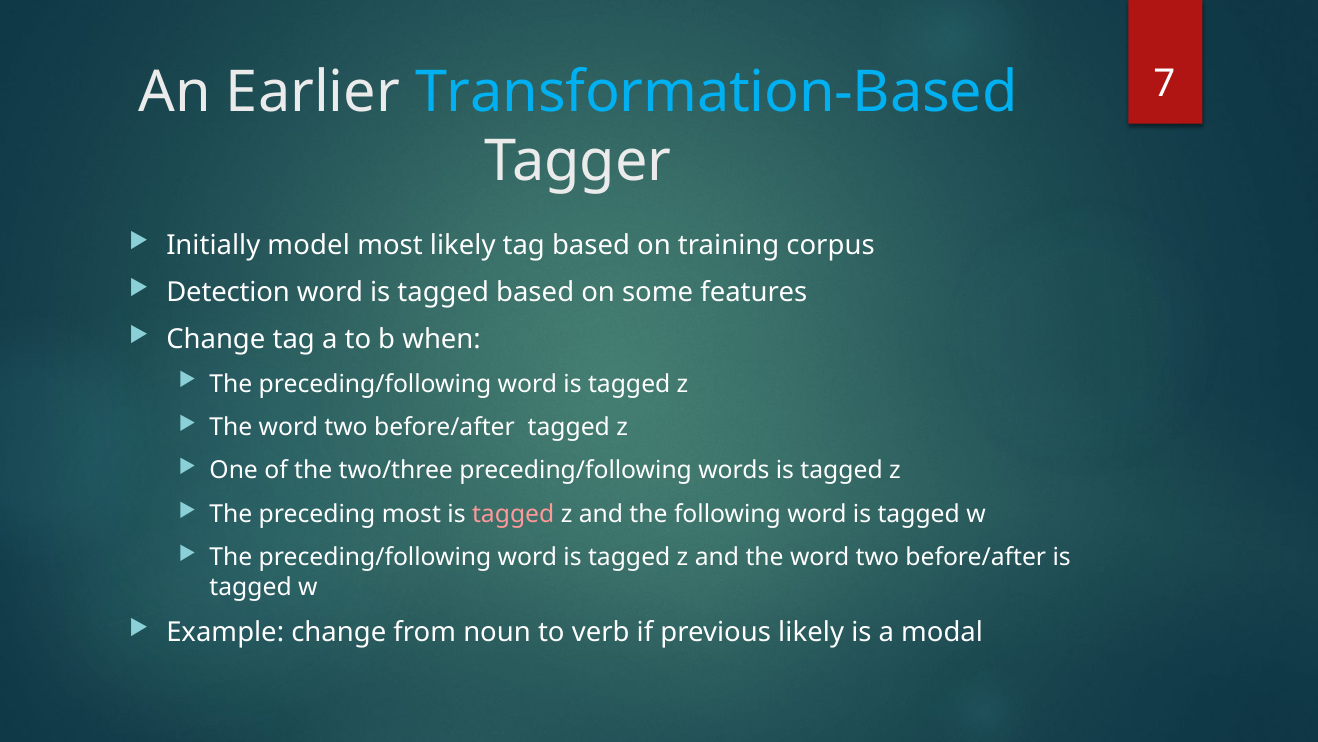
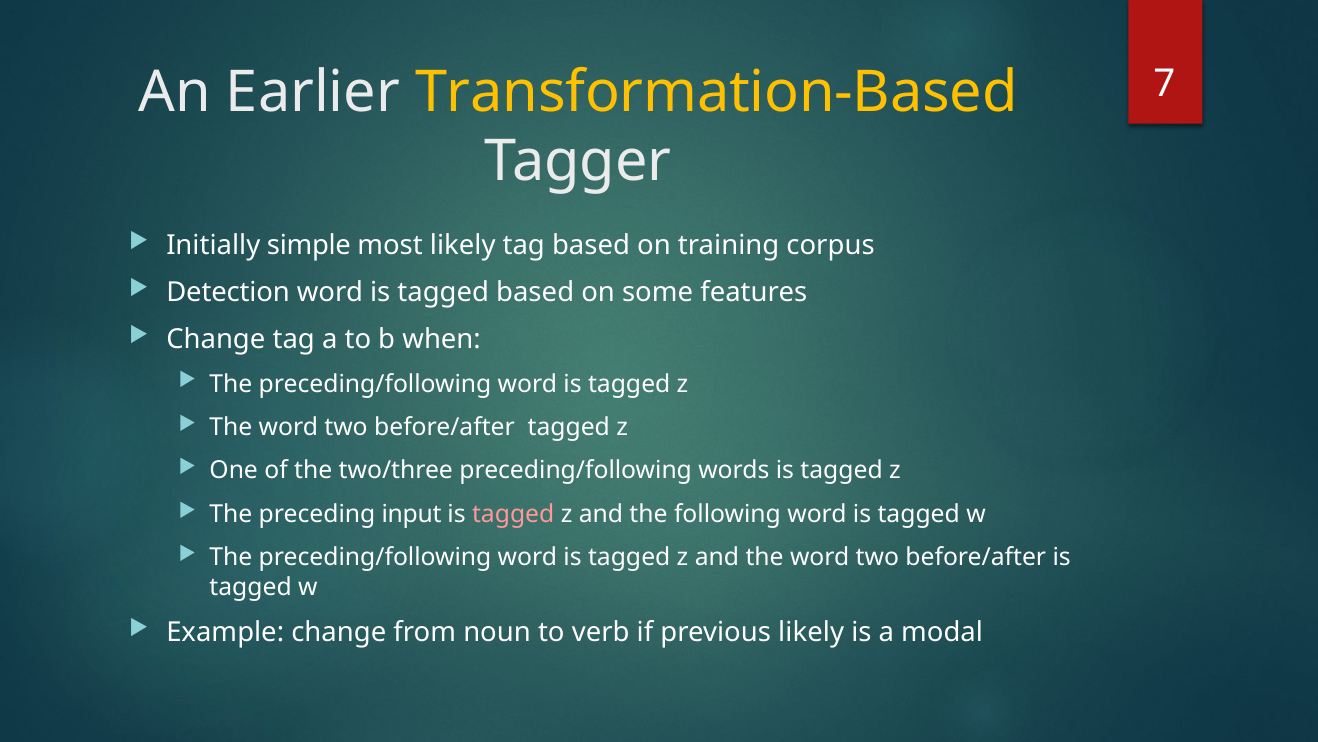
Transformation-Based colour: light blue -> yellow (716, 93)
model: model -> simple (309, 245)
preceding most: most -> input (412, 514)
